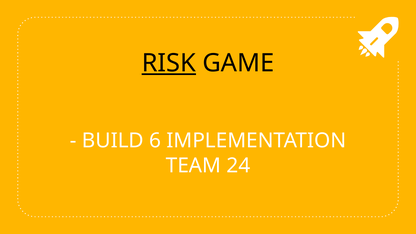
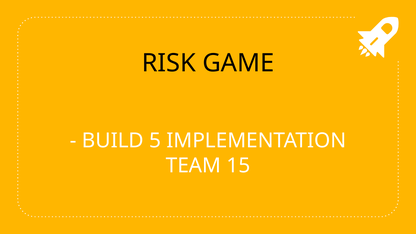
RISK underline: present -> none (169, 63)
6: 6 -> 5 (155, 141)
24: 24 -> 15 (238, 165)
